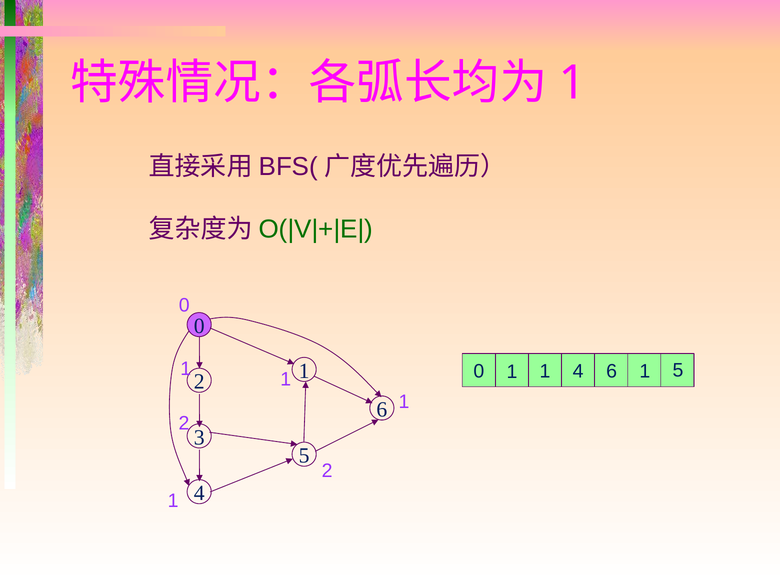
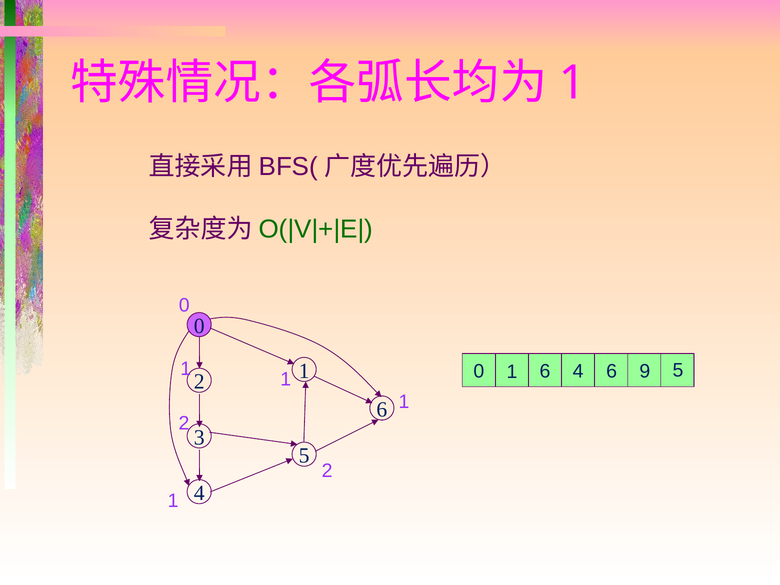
1: 1 -> 6 (545, 371)
4 1: 1 -> 9 (645, 371)
